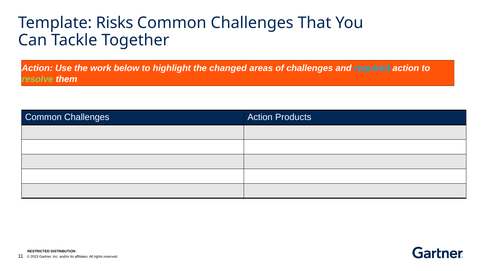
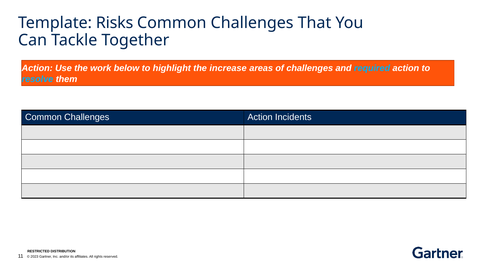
changed: changed -> increase (228, 68)
resolve colour: light green -> light blue (37, 79)
Products: Products -> Incidents (293, 117)
